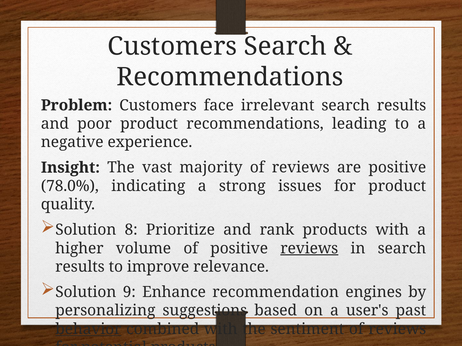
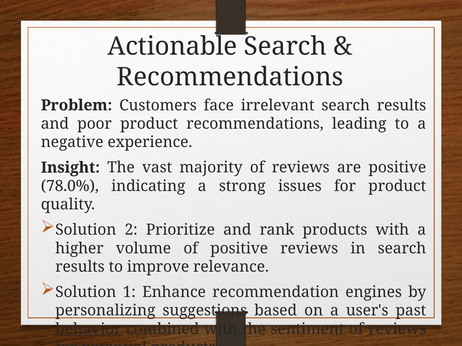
Customers: Customers -> Actionable (172, 46)
8: 8 -> 2 (131, 230)
reviews underline: present -> none (309, 249)
9: 9 -> 1 (129, 293)
